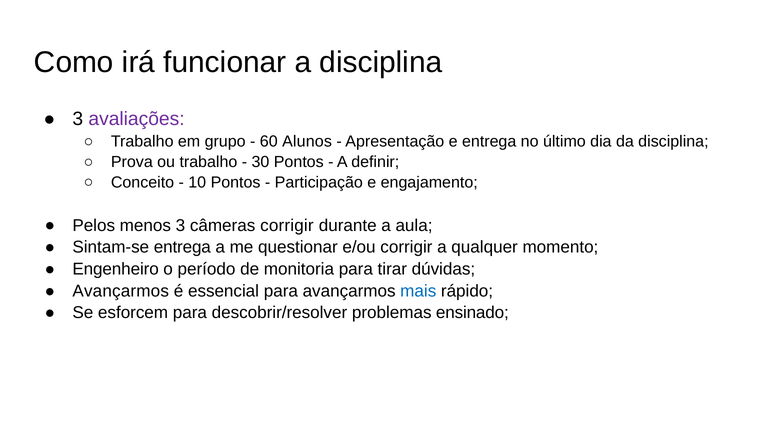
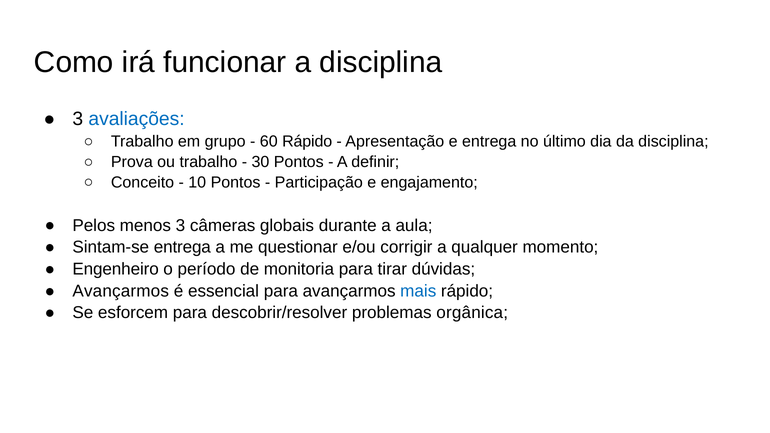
avaliações colour: purple -> blue (137, 119)
60 Alunos: Alunos -> Rápido (307, 141)
câmeras corrigir: corrigir -> globais (287, 225)
ensinado: ensinado -> orgânica (472, 313)
